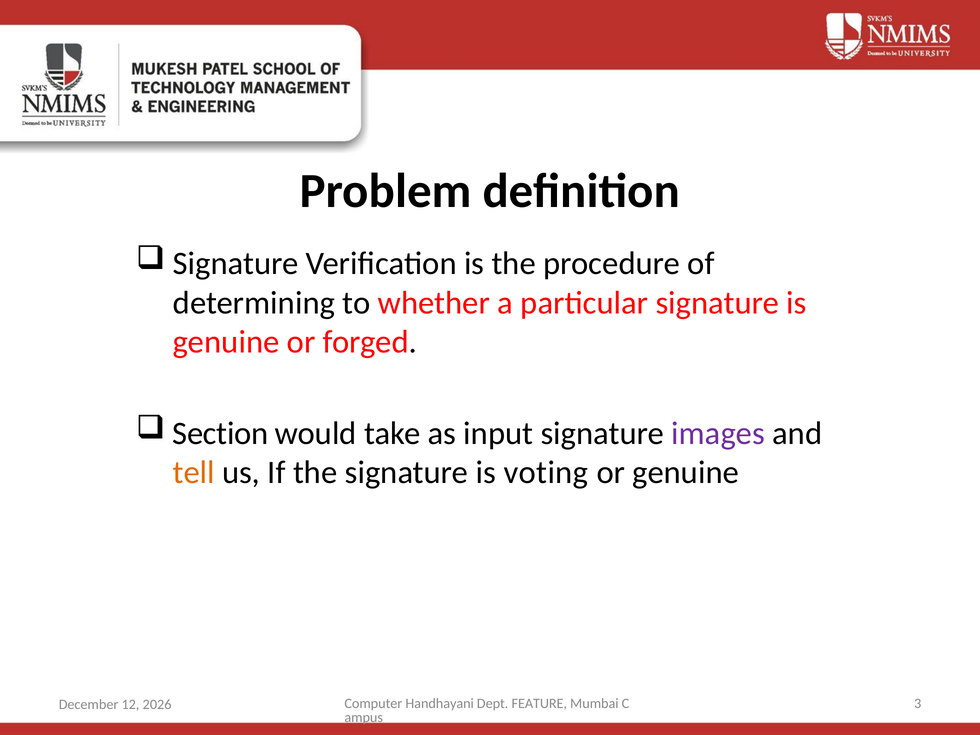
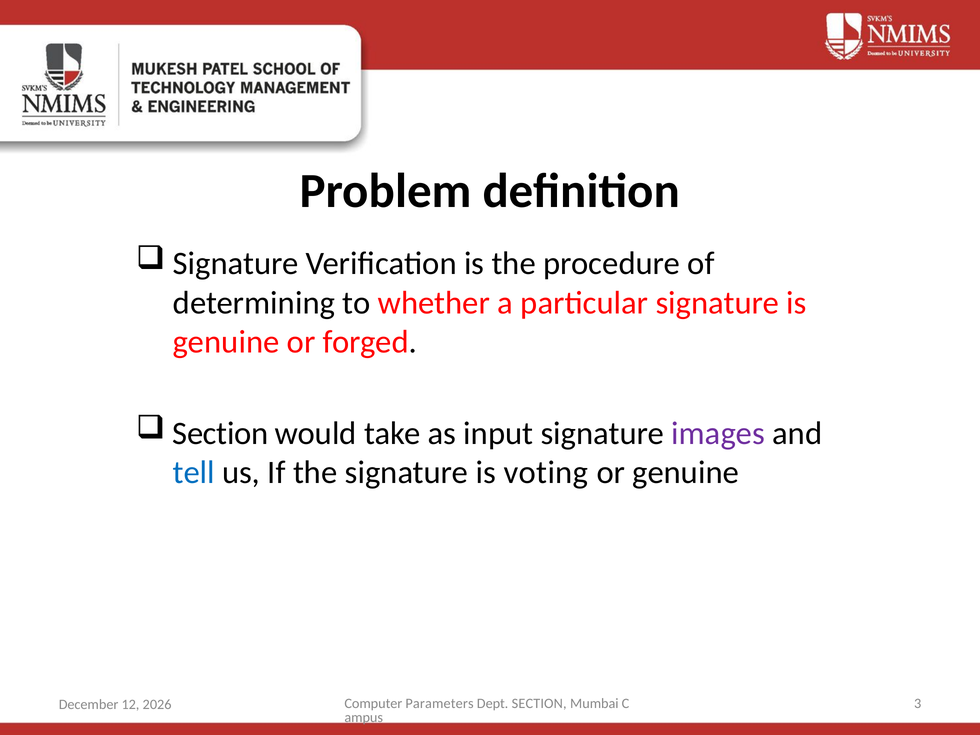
tell colour: orange -> blue (194, 473)
Handhayani: Handhayani -> Parameters (440, 704)
Dept FEATURE: FEATURE -> SECTION (539, 704)
